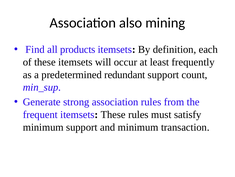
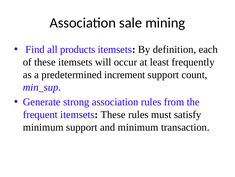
also: also -> sale (131, 23)
redundant: redundant -> increment (125, 74)
